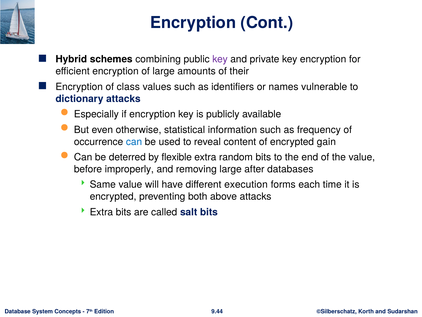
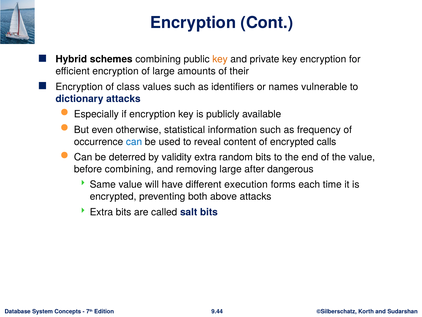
key colour: purple -> orange (220, 59)
gain: gain -> calls (326, 142)
flexible: flexible -> validity (177, 157)
before improperly: improperly -> combining (129, 169)
databases: databases -> dangerous (290, 169)
